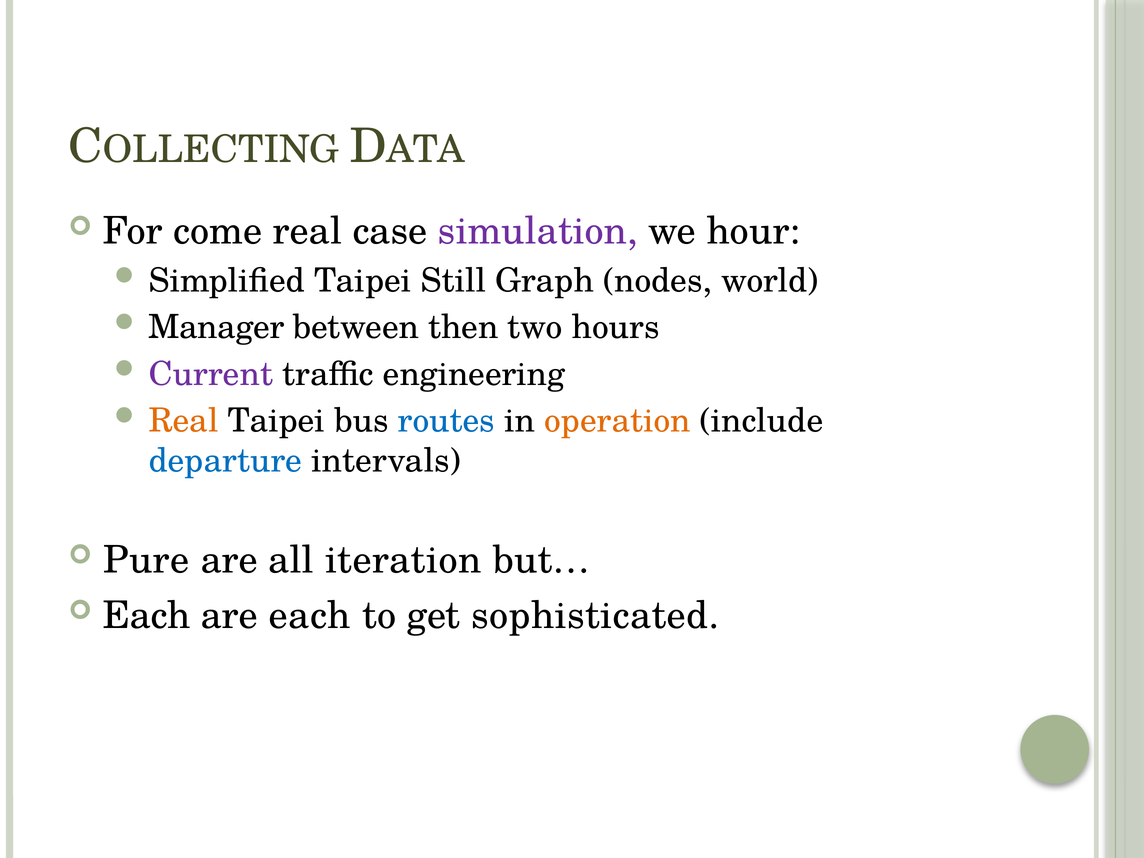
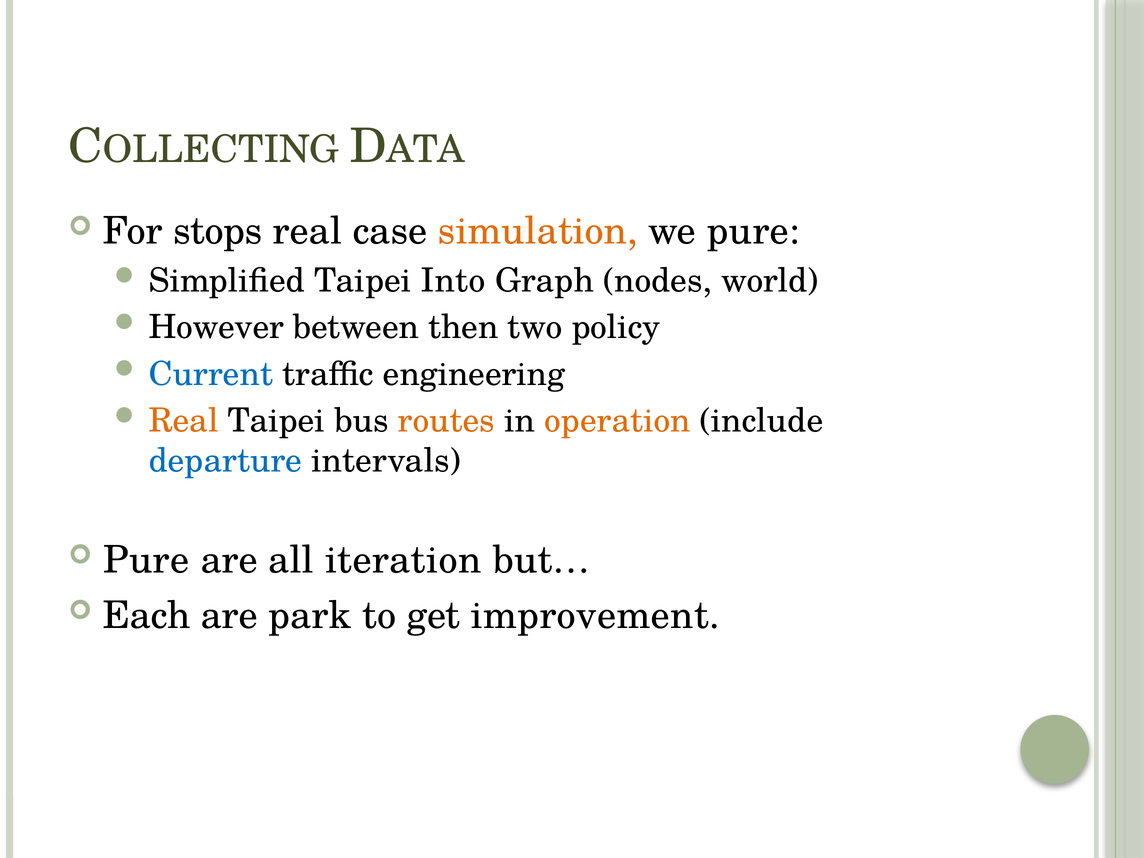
come: come -> stops (218, 231)
simulation colour: purple -> orange (538, 231)
we hour: hour -> pure (753, 231)
Still: Still -> Into (453, 281)
Manager: Manager -> However (216, 327)
hours: hours -> policy (616, 327)
Current colour: purple -> blue (211, 374)
routes colour: blue -> orange (446, 421)
are each: each -> park (310, 616)
sophisticated: sophisticated -> improvement (595, 616)
